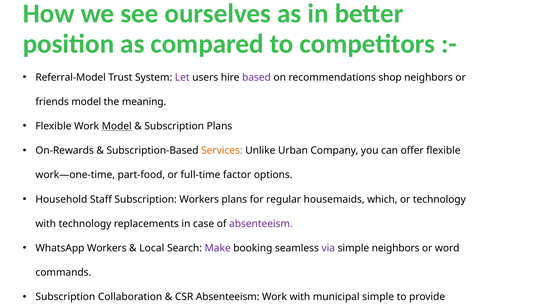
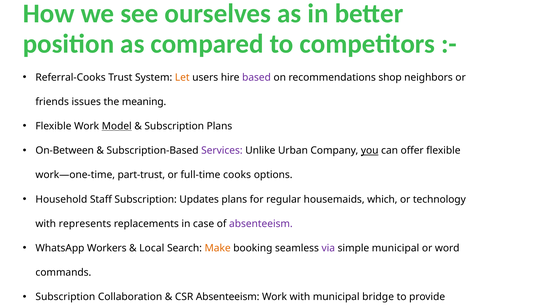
Referral-Model: Referral-Model -> Referral-Cooks (71, 77)
Let colour: purple -> orange (182, 77)
friends model: model -> issues (86, 102)
On-Rewards: On-Rewards -> On-Between (65, 150)
Services colour: orange -> purple (222, 150)
you underline: none -> present (370, 150)
part-food: part-food -> part-trust (141, 175)
full-time factor: factor -> cooks (237, 175)
Subscription Workers: Workers -> Updates (199, 199)
with technology: technology -> represents (85, 224)
Make colour: purple -> orange (218, 248)
simple neighbors: neighbors -> municipal (396, 248)
municipal simple: simple -> bridge (378, 297)
